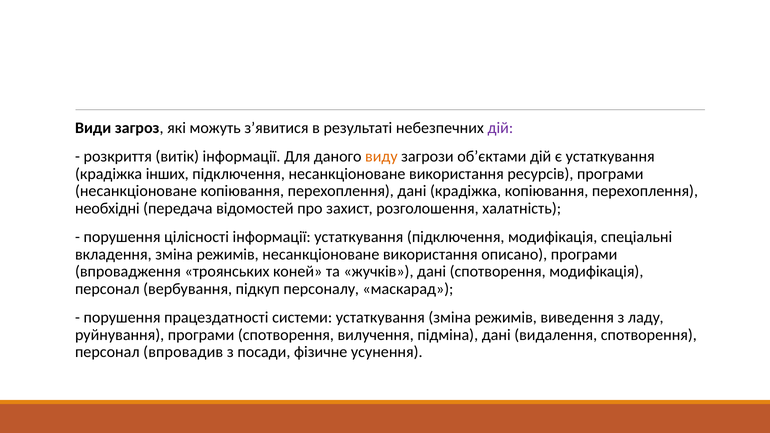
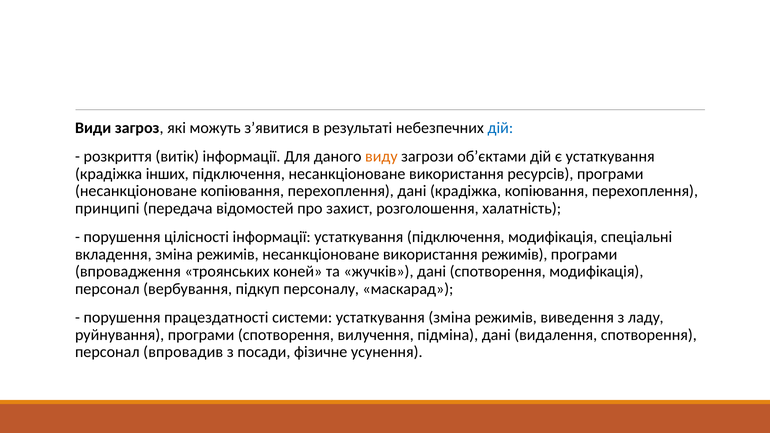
дій colour: purple -> blue (500, 128)
необхідні: необхідні -> принципі (107, 209)
використання описано: описано -> режимів (514, 254)
